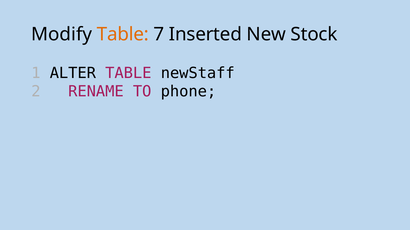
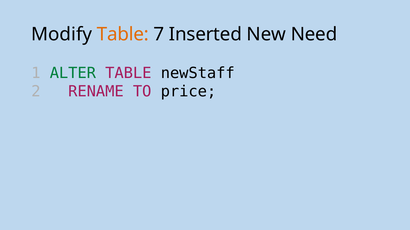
Stock: Stock -> Need (314, 34)
ALTER colour: black -> green (73, 73)
phone: phone -> price (188, 92)
